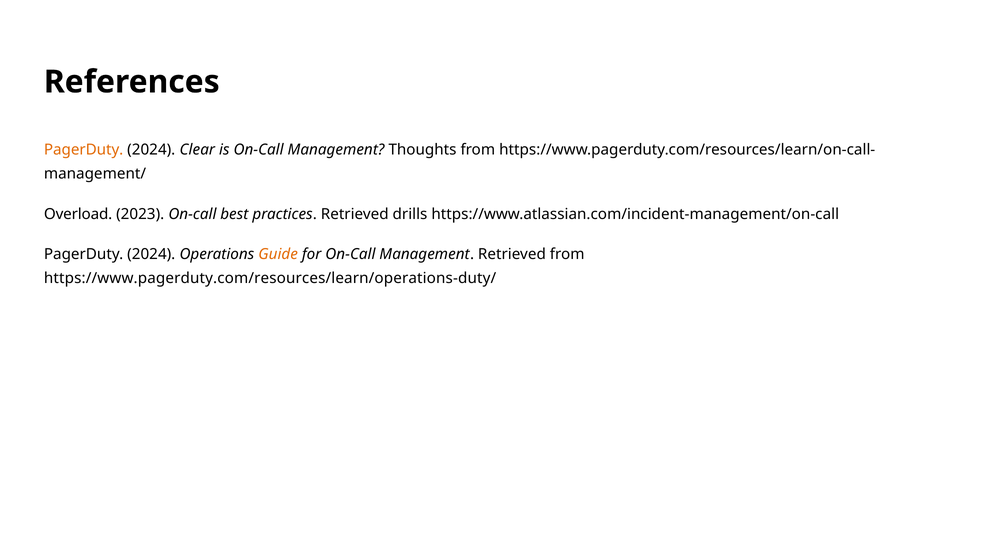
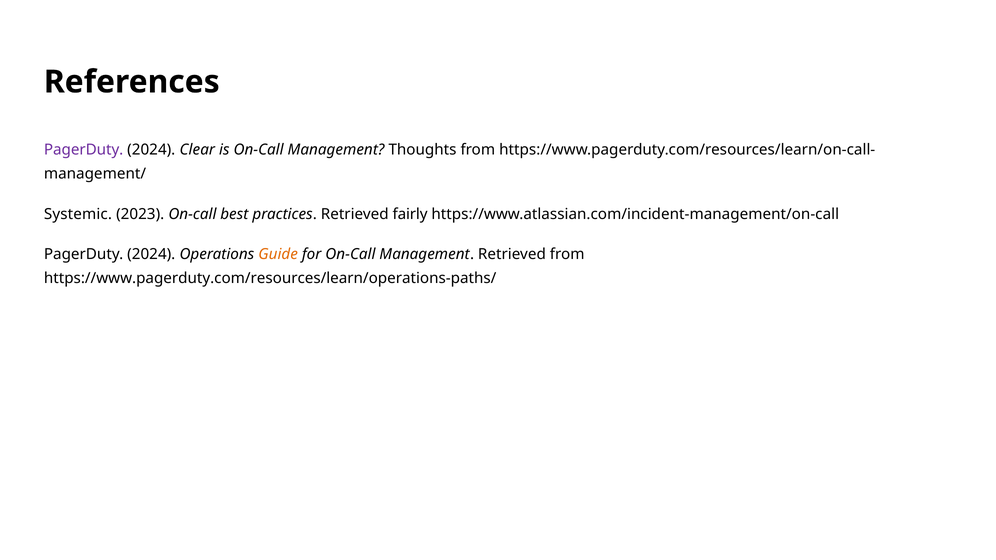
PagerDuty colour: orange -> purple (84, 150)
Overload: Overload -> Systemic (78, 214)
drills: drills -> fairly (410, 214)
https://www.pagerduty.com/resources/learn/operations-duty/: https://www.pagerduty.com/resources/learn/operations-duty/ -> https://www.pagerduty.com/resources/learn/operations-paths/ (270, 278)
